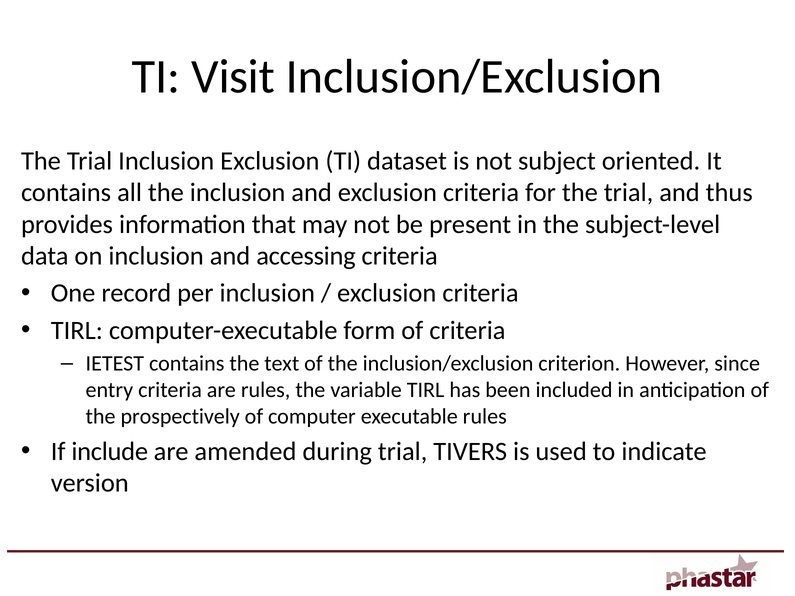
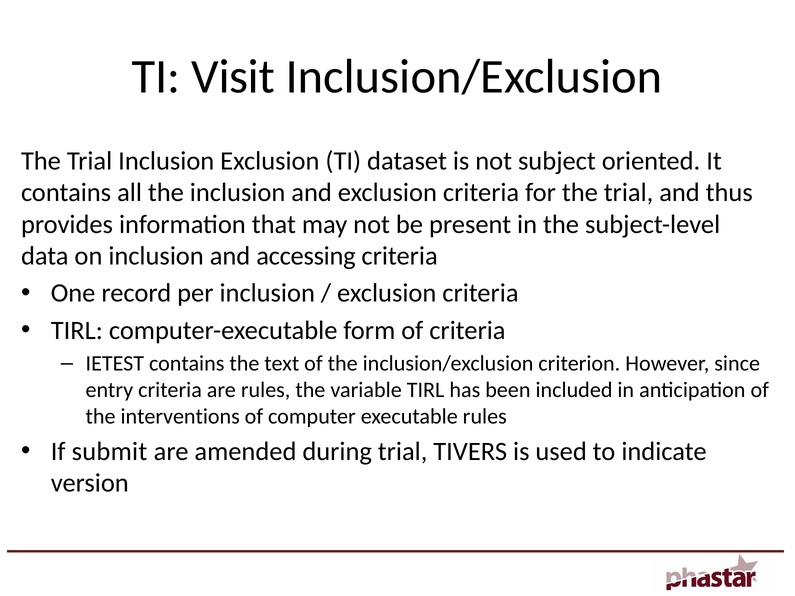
prospectively: prospectively -> interventions (180, 417)
include: include -> submit (109, 451)
